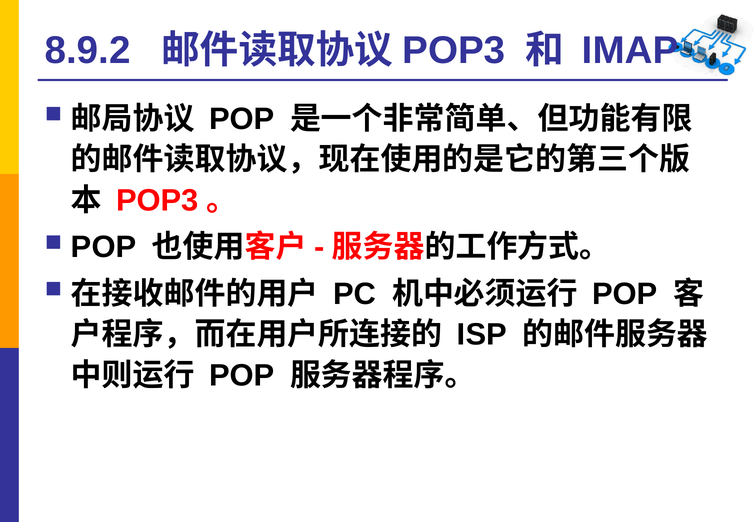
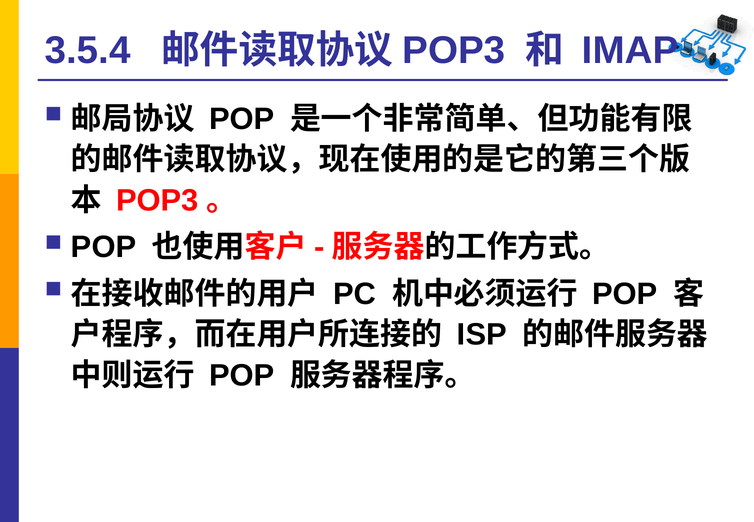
8.9.2: 8.9.2 -> 3.5.4 (88, 51)
